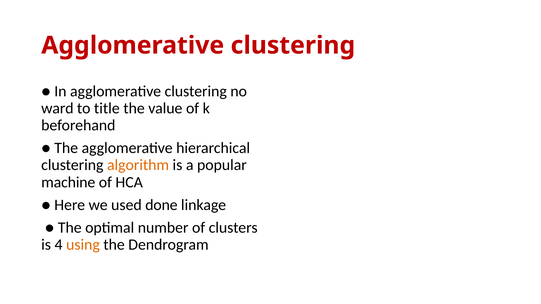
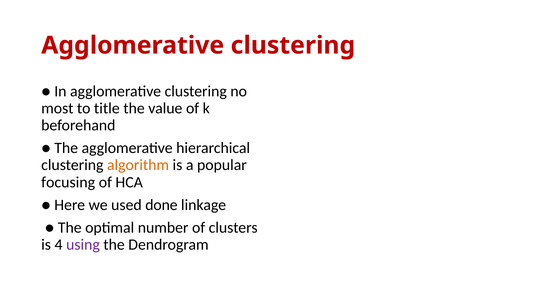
ward: ward -> most (57, 109)
machine: machine -> focusing (68, 182)
using colour: orange -> purple (83, 245)
